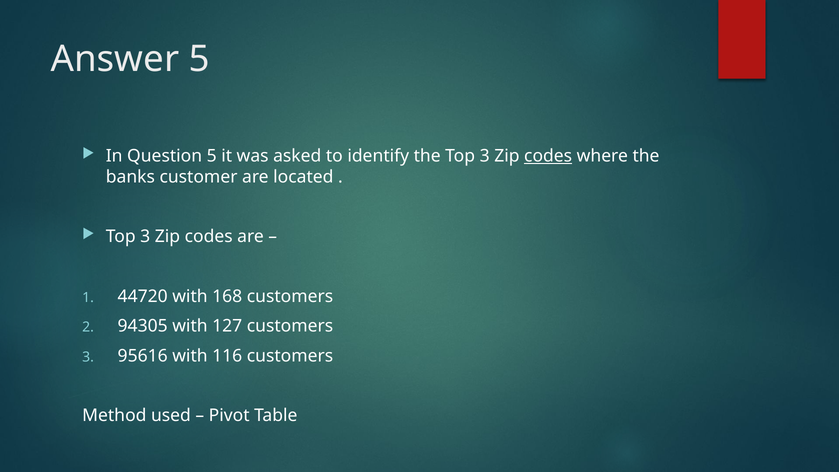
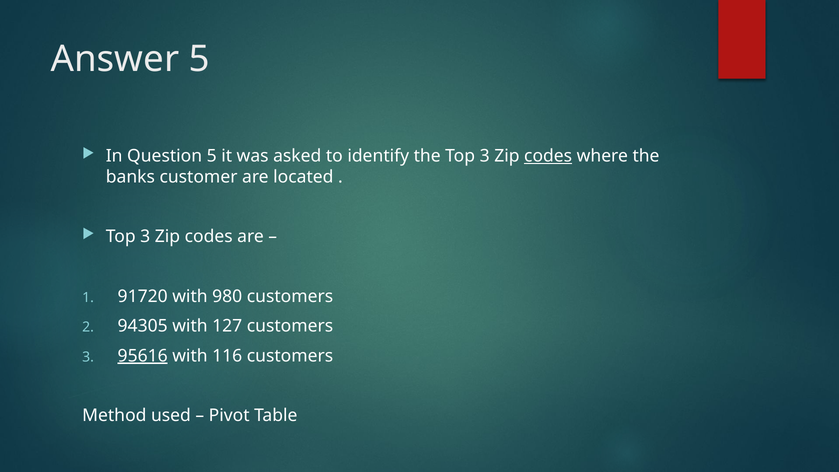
44720: 44720 -> 91720 (143, 296)
168: 168 -> 980 (227, 296)
95616 underline: none -> present (143, 356)
